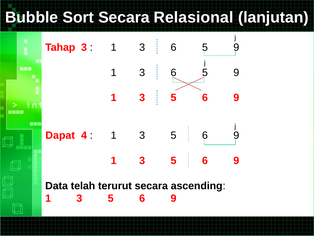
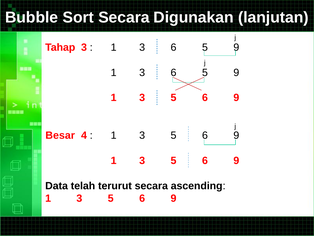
Relasional: Relasional -> Digunakan (194, 17)
Dapat: Dapat -> Besar (60, 135)
